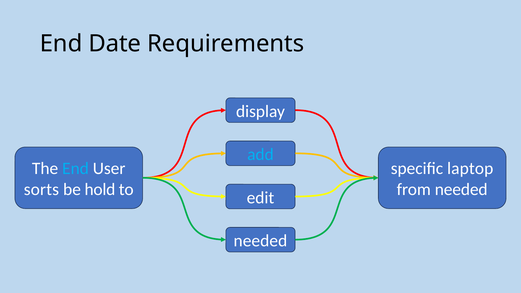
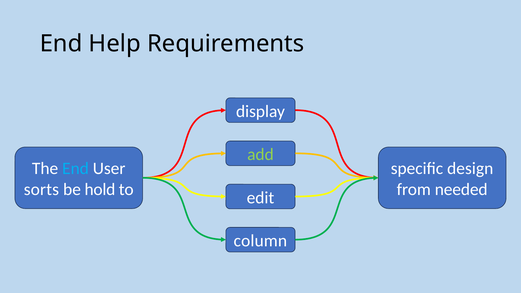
Date: Date -> Help (115, 44)
add colour: light blue -> light green (260, 155)
laptop: laptop -> design (470, 169)
needed: needed -> column (260, 241)
